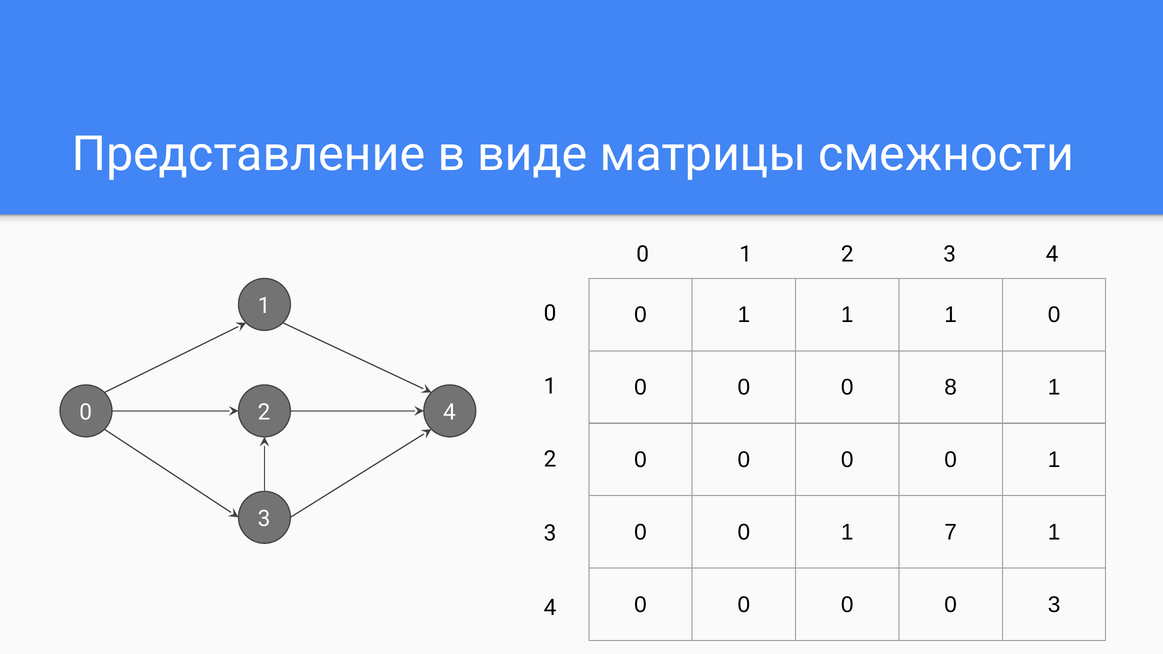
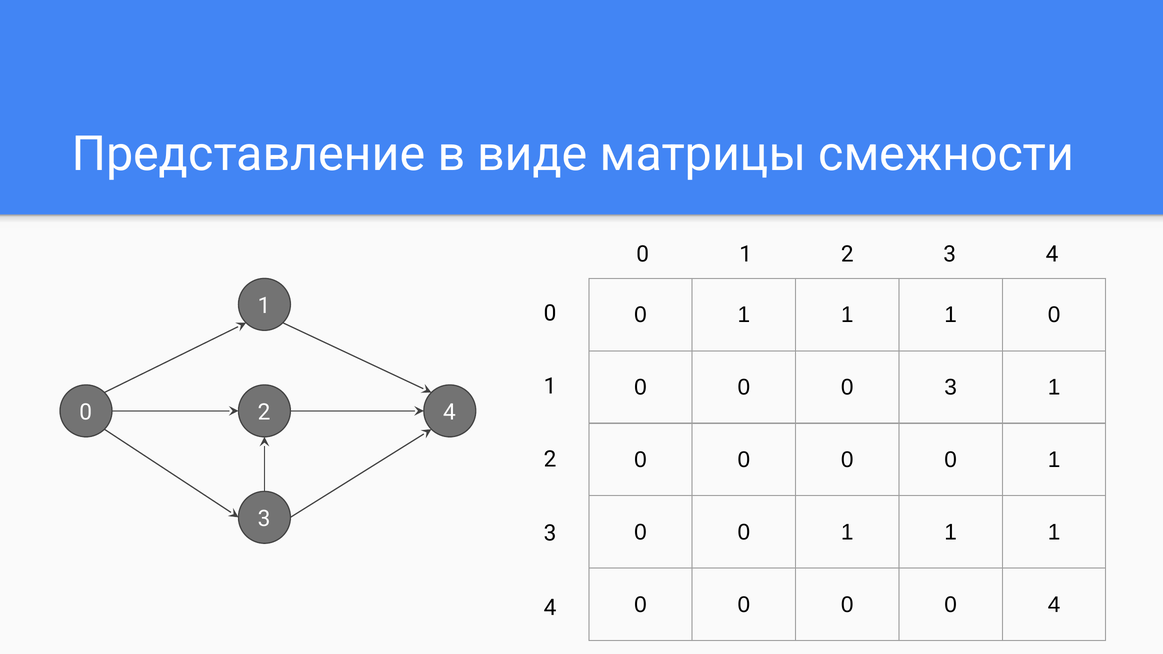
0 8: 8 -> 3 (951, 388)
0 0 1 7: 7 -> 1 (951, 533)
0 3: 3 -> 4 (1054, 605)
